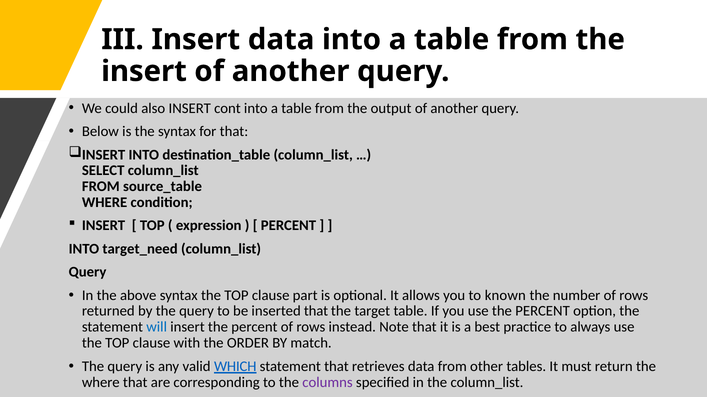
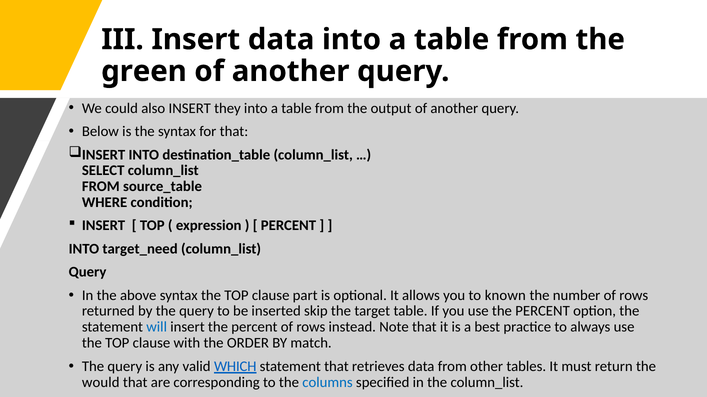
insert: insert -> green (144, 71)
cont: cont -> they (227, 108)
inserted that: that -> skip (316, 312)
where: where -> would (101, 383)
columns colour: purple -> blue (327, 383)
